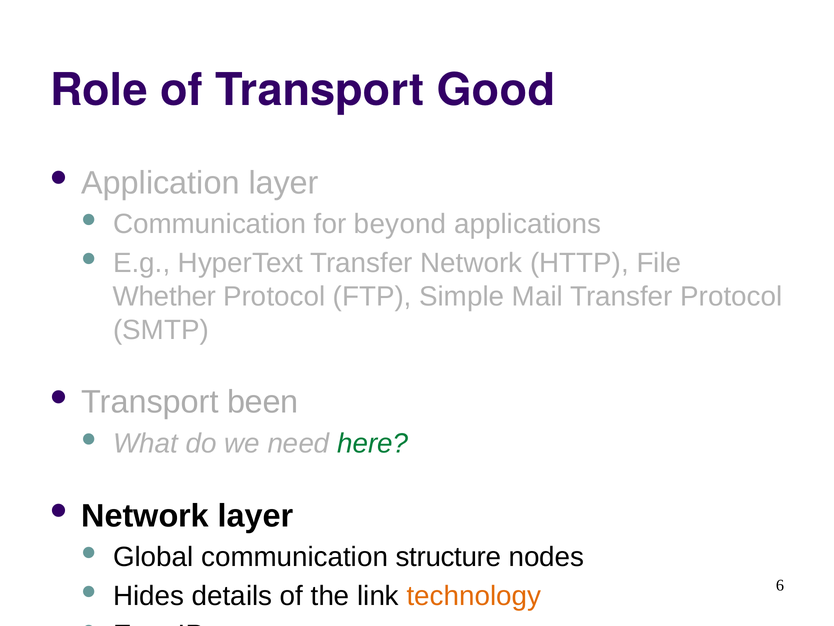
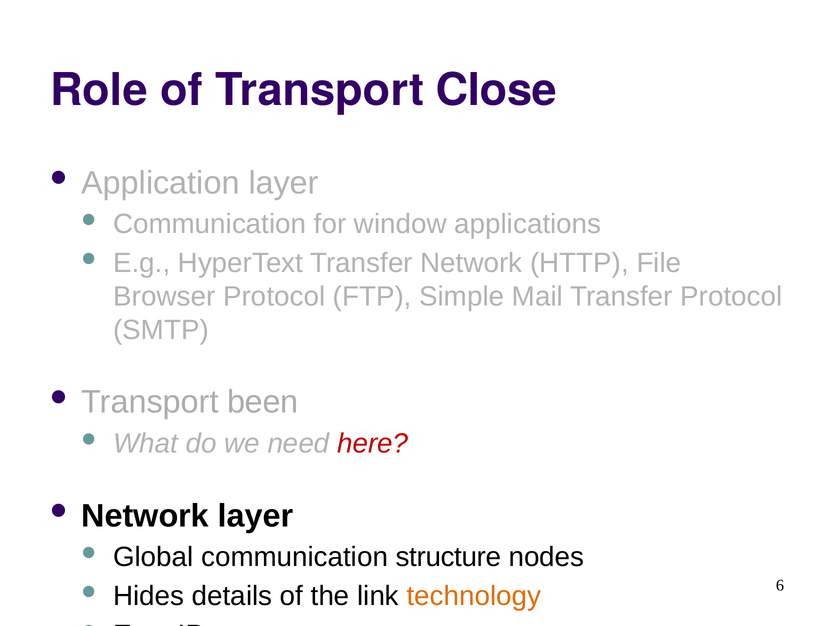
Good: Good -> Close (496, 90)
beyond: beyond -> window (400, 224)
Whether: Whether -> Browser (164, 296)
here colour: green -> red (373, 443)
